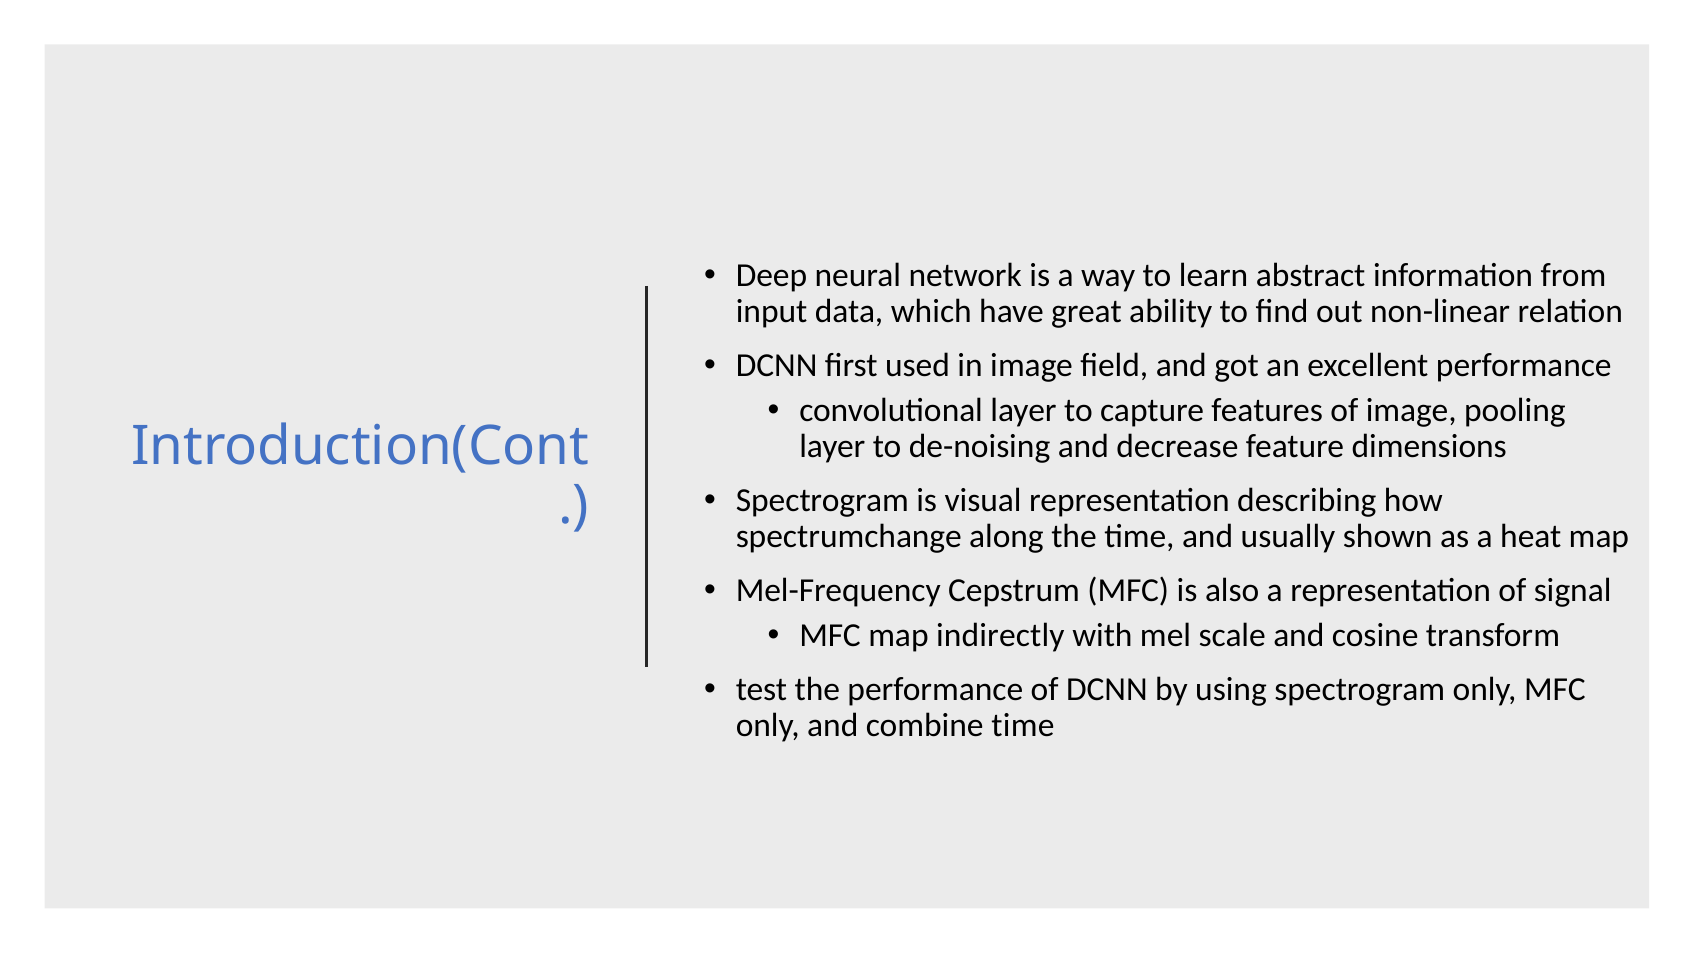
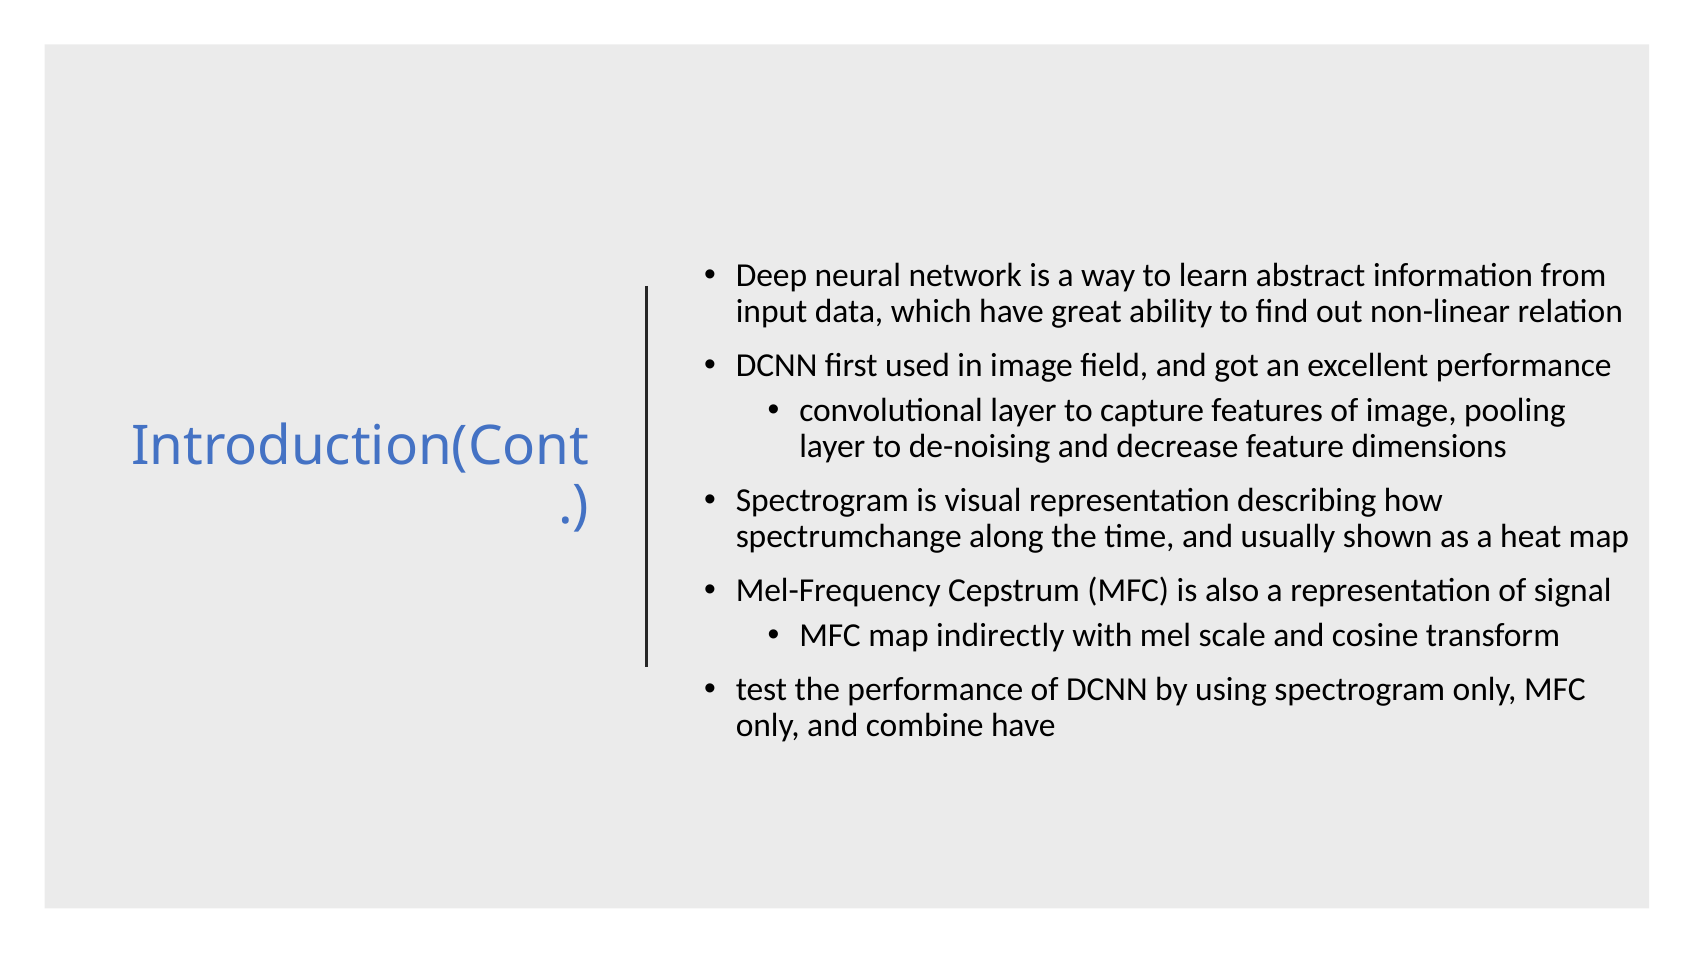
combine time: time -> have (1023, 725)
